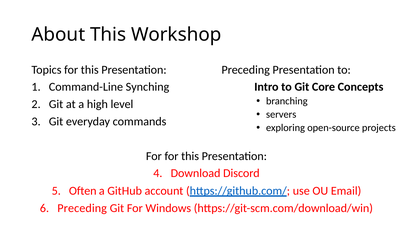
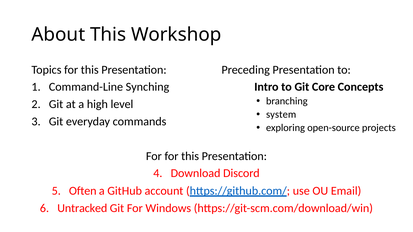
servers: servers -> system (281, 115)
Preceding: Preceding -> Untracked (82, 208)
